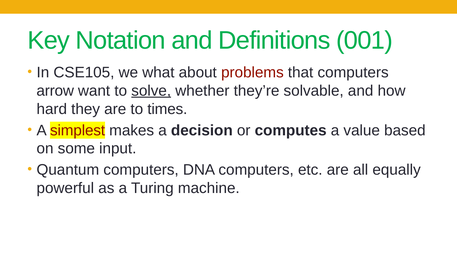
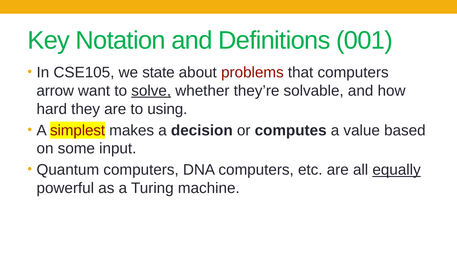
what: what -> state (158, 72)
times: times -> using (167, 109)
equally underline: none -> present (397, 170)
